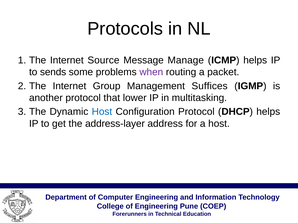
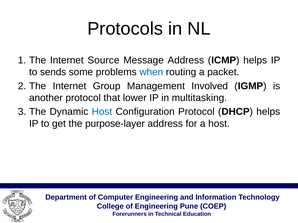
Message Manage: Manage -> Address (186, 60)
when colour: purple -> blue (151, 72)
Suffices: Suffices -> Involved (210, 86)
address-layer: address-layer -> purpose-layer (115, 124)
